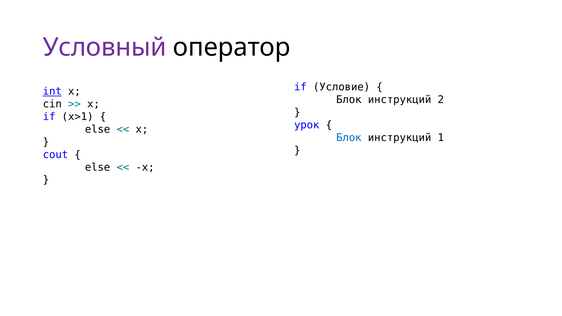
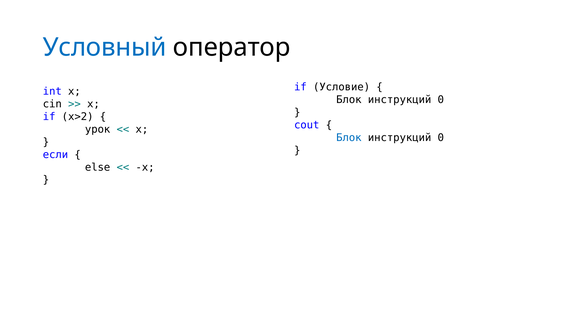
Условный colour: purple -> blue (105, 47)
int underline: present -> none (52, 91)
2: 2 -> 0 (441, 100)
x>1: x>1 -> x>2 (78, 117)
урок: урок -> cout (307, 125)
else: else -> урок (98, 129)
1: 1 -> 0 (441, 138)
cout: cout -> если (55, 155)
